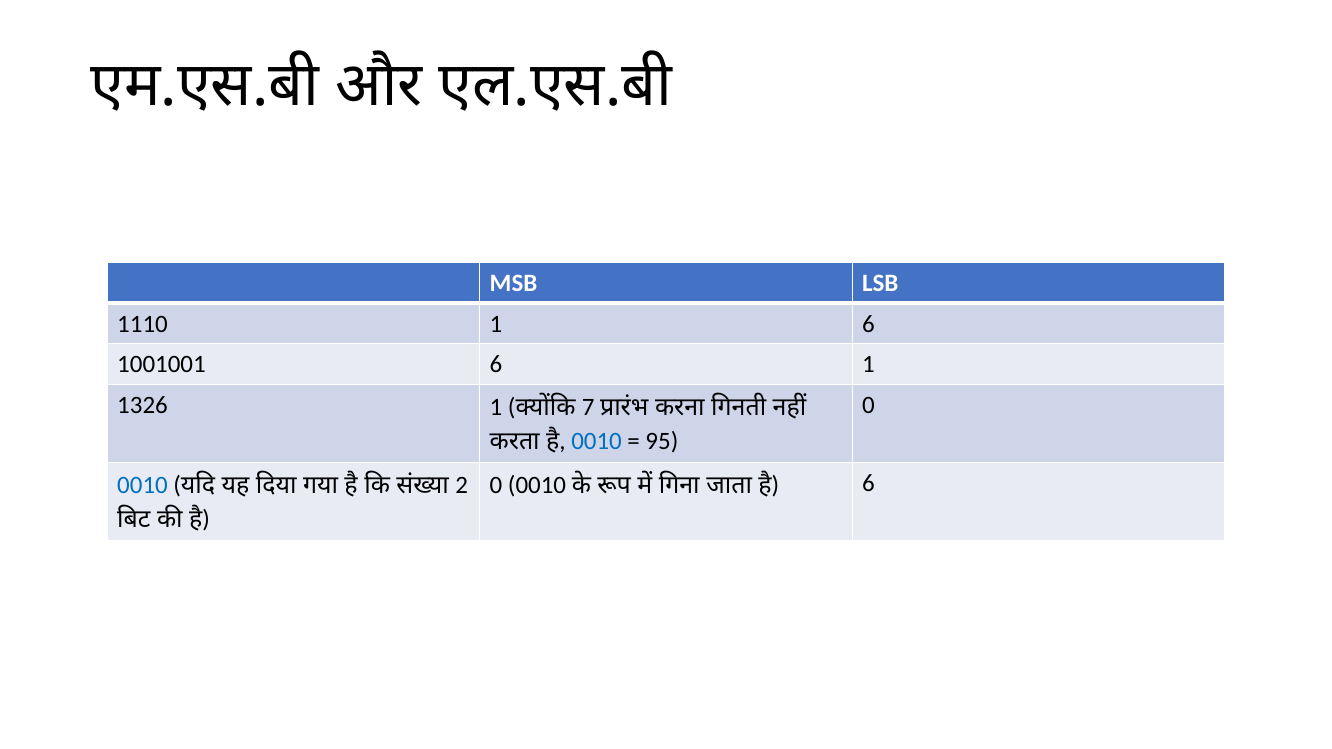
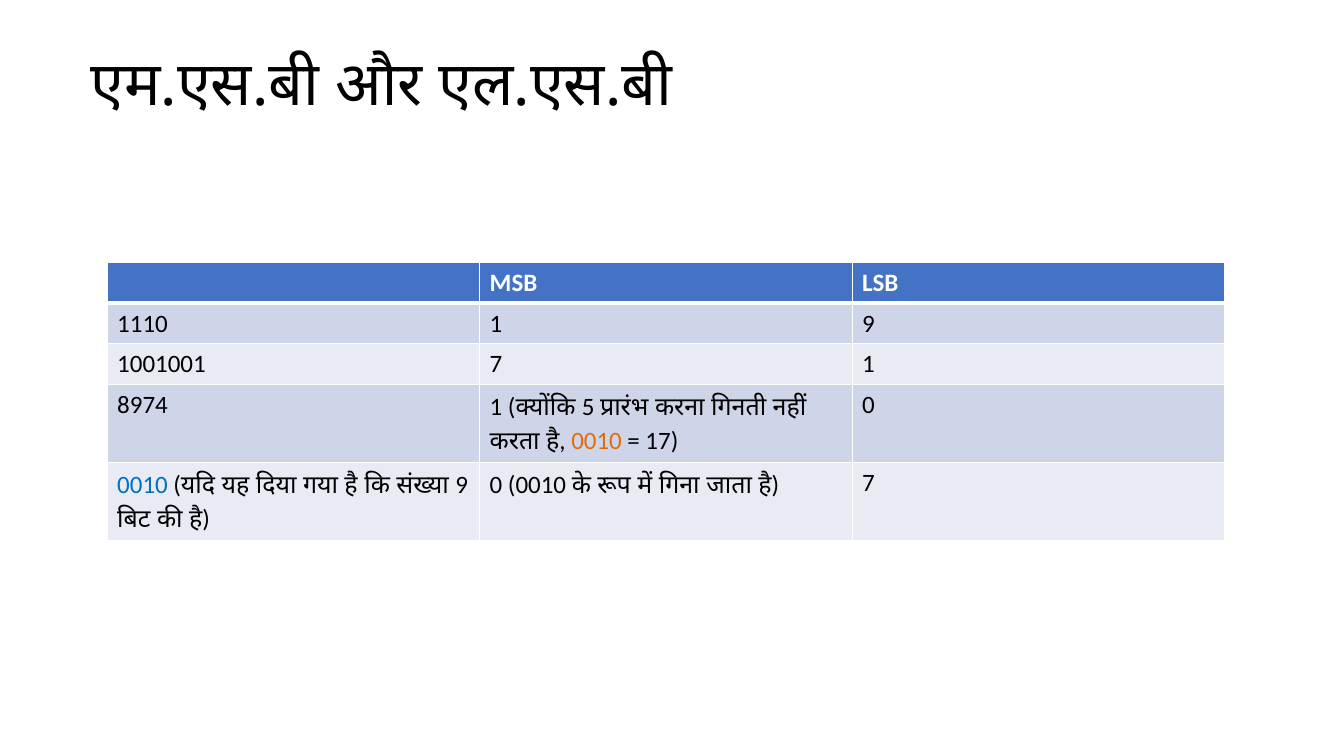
1 6: 6 -> 9 (868, 324)
1001001 6: 6 -> 7 (496, 364)
1326: 1326 -> 8974 (143, 405)
7: 7 -> 5 (588, 408)
0010 colour: blue -> orange (597, 442)
95: 95 -> 17 (662, 442)
2: 2 -> 9 (462, 486)
6: 6 -> 7 (868, 483)
